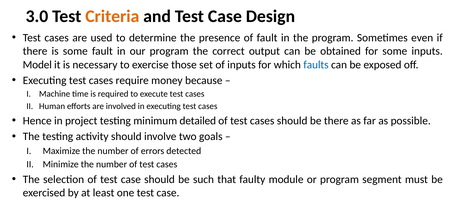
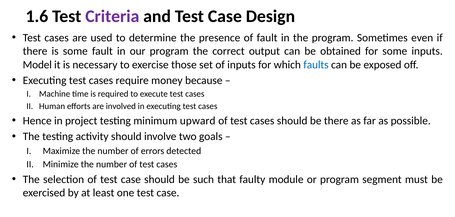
3.0: 3.0 -> 1.6 (37, 16)
Criteria colour: orange -> purple (112, 16)
detailed: detailed -> upward (198, 121)
